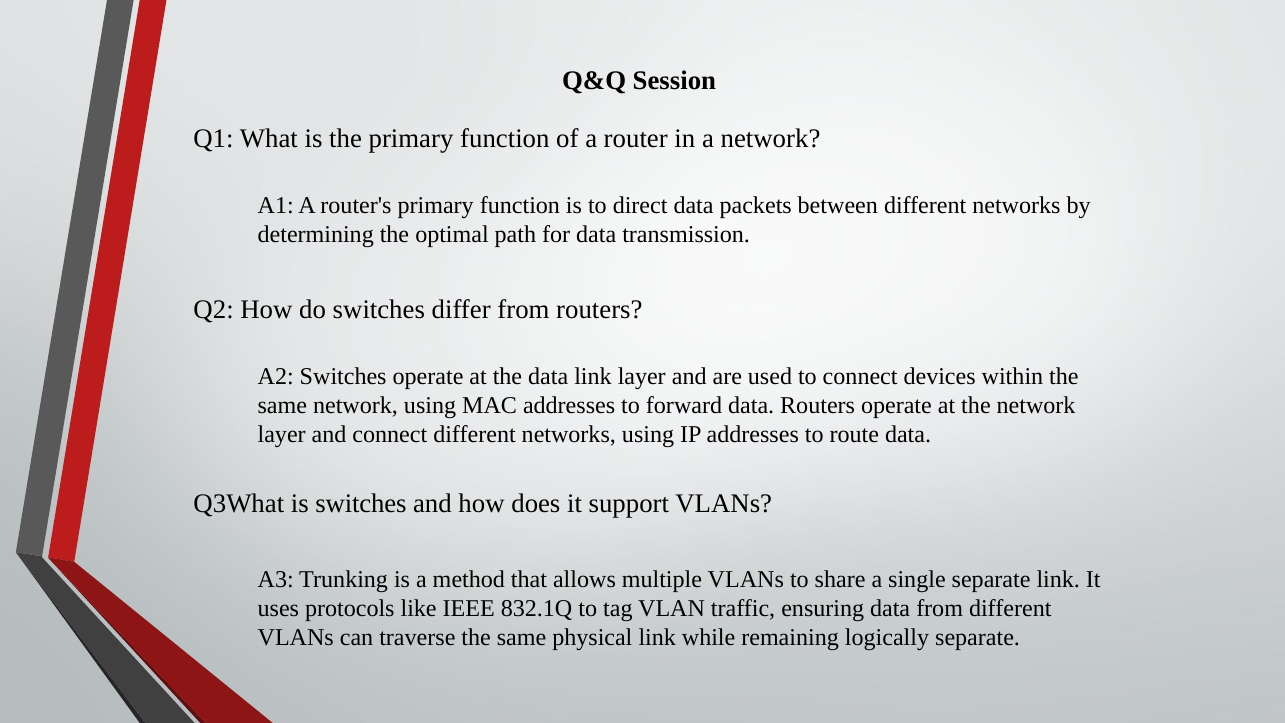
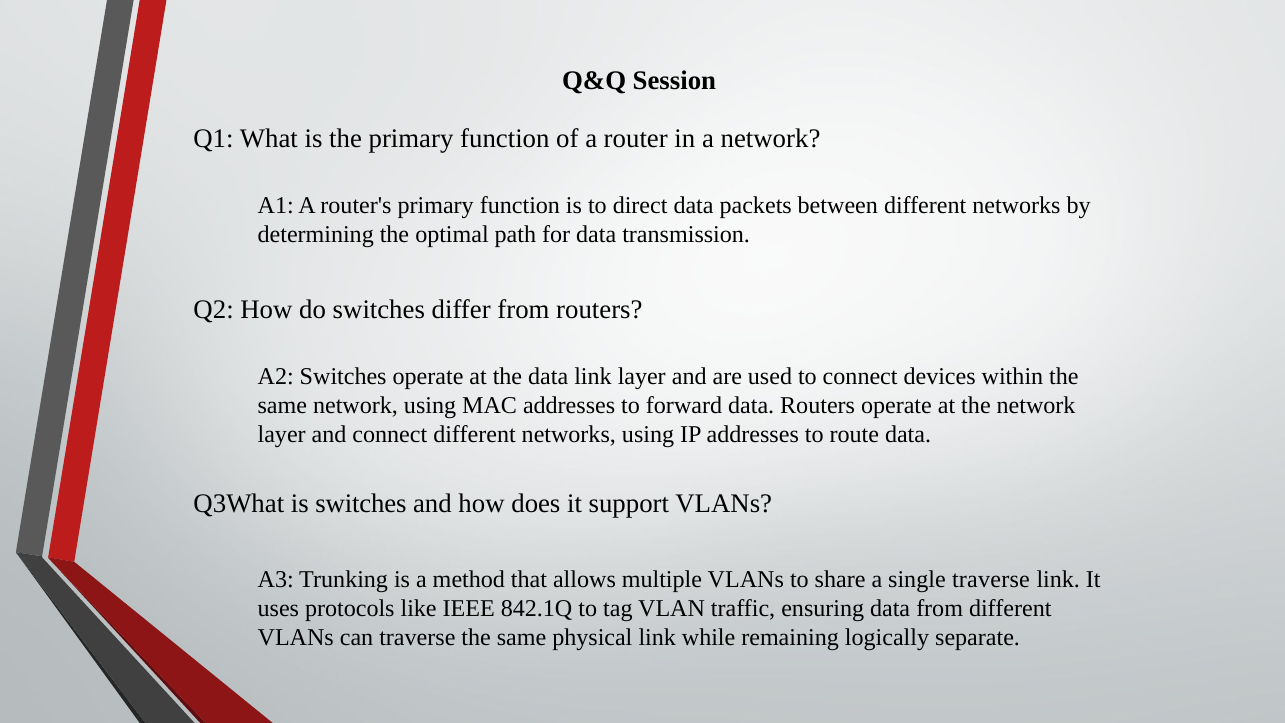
single separate: separate -> traverse (991, 579)
832.1Q: 832.1Q -> 842.1Q (537, 608)
